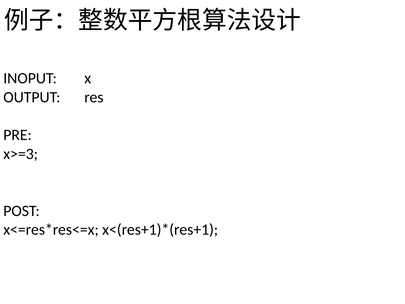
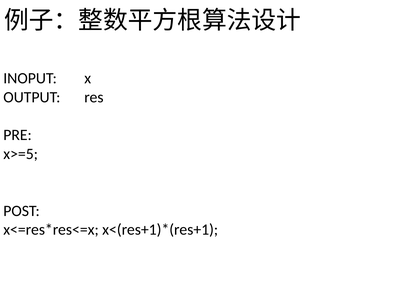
x>=3: x>=3 -> x>=5 (21, 154)
